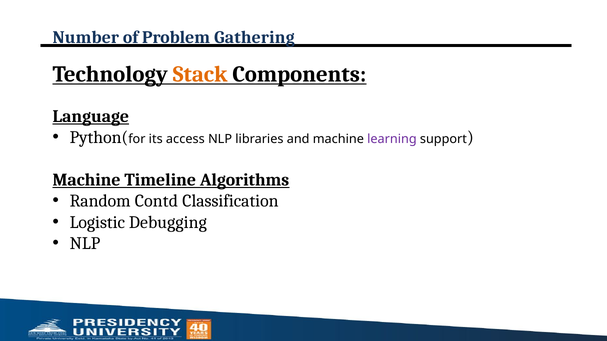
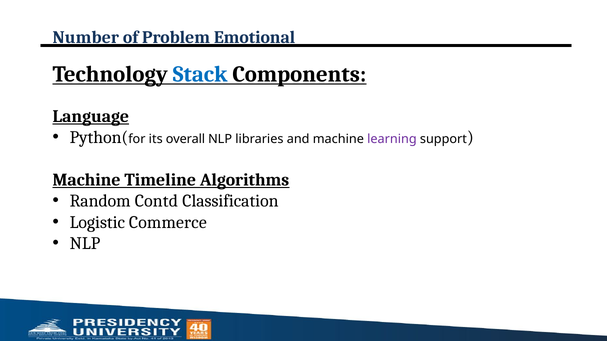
Gathering: Gathering -> Emotional (255, 38)
Stack colour: orange -> blue (200, 74)
access: access -> overall (185, 139)
Debugging: Debugging -> Commerce (168, 223)
